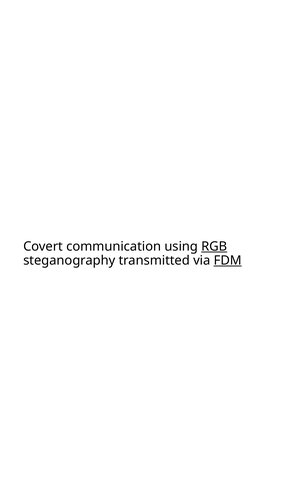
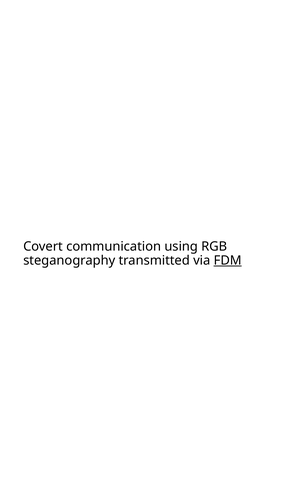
RGB underline: present -> none (214, 246)
